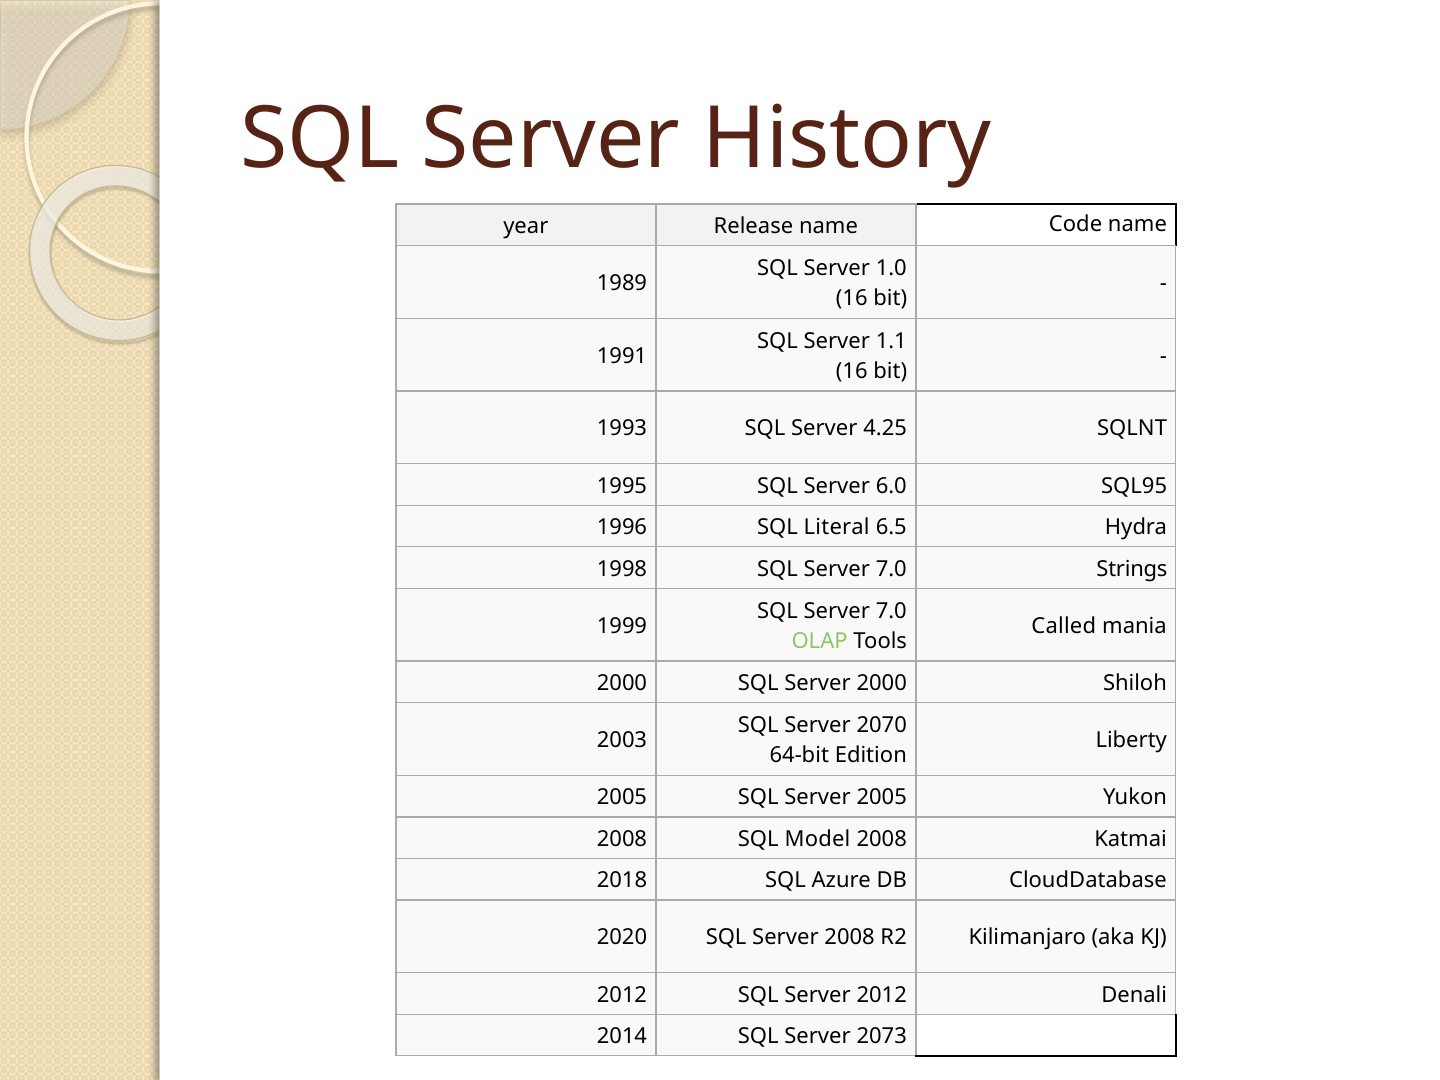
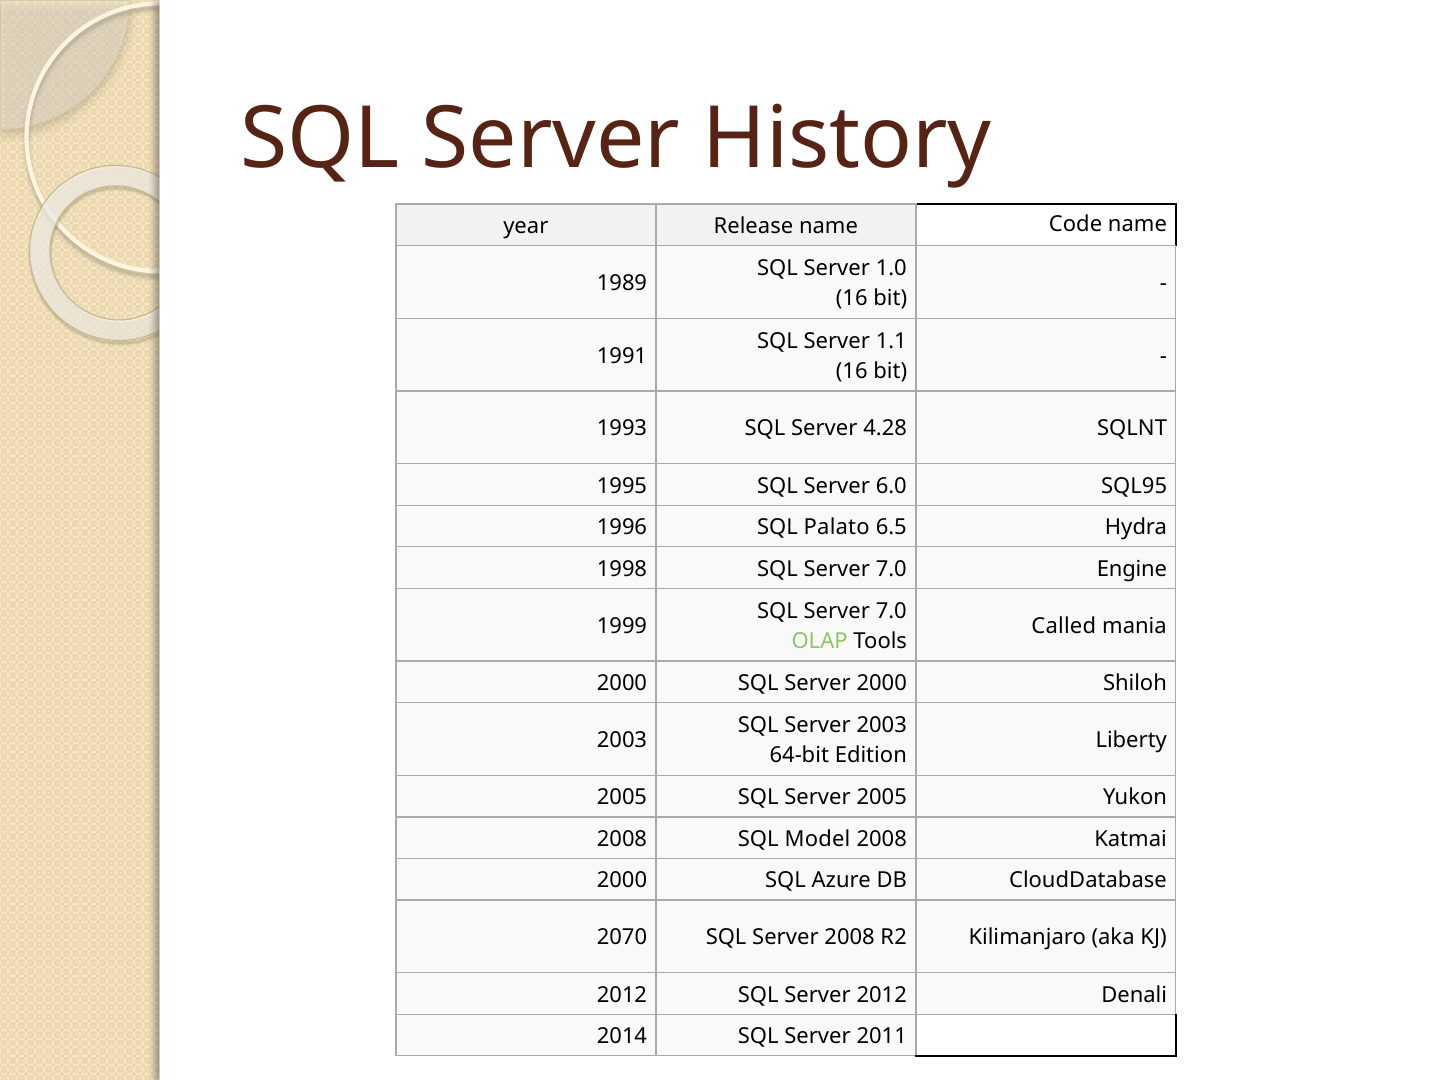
4.25: 4.25 -> 4.28 (885, 429)
Literal: Literal -> Palato (837, 527)
Strings: Strings -> Engine (1132, 569)
Server 2070: 2070 -> 2003 (882, 725)
2018: 2018 -> 2000 (622, 881)
2020: 2020 -> 2070 (622, 938)
2073: 2073 -> 2011 (882, 1036)
